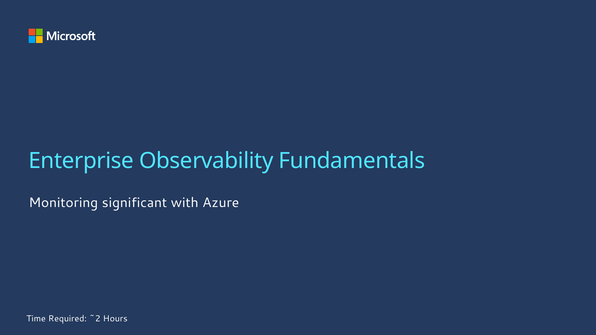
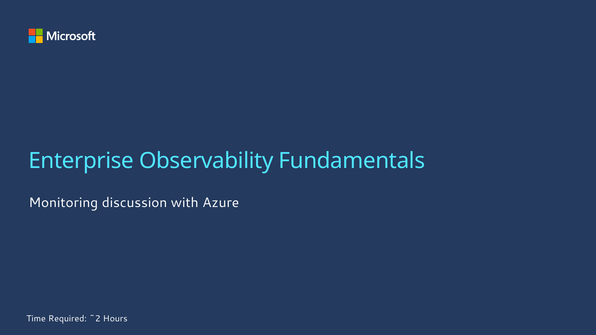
significant: significant -> discussion (134, 203)
